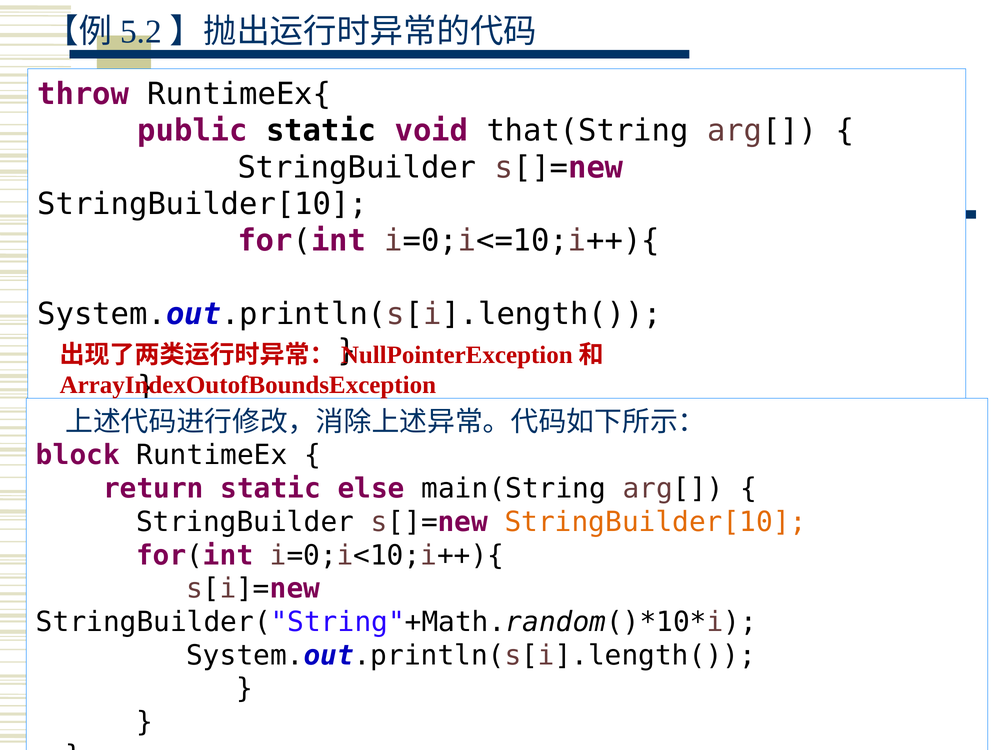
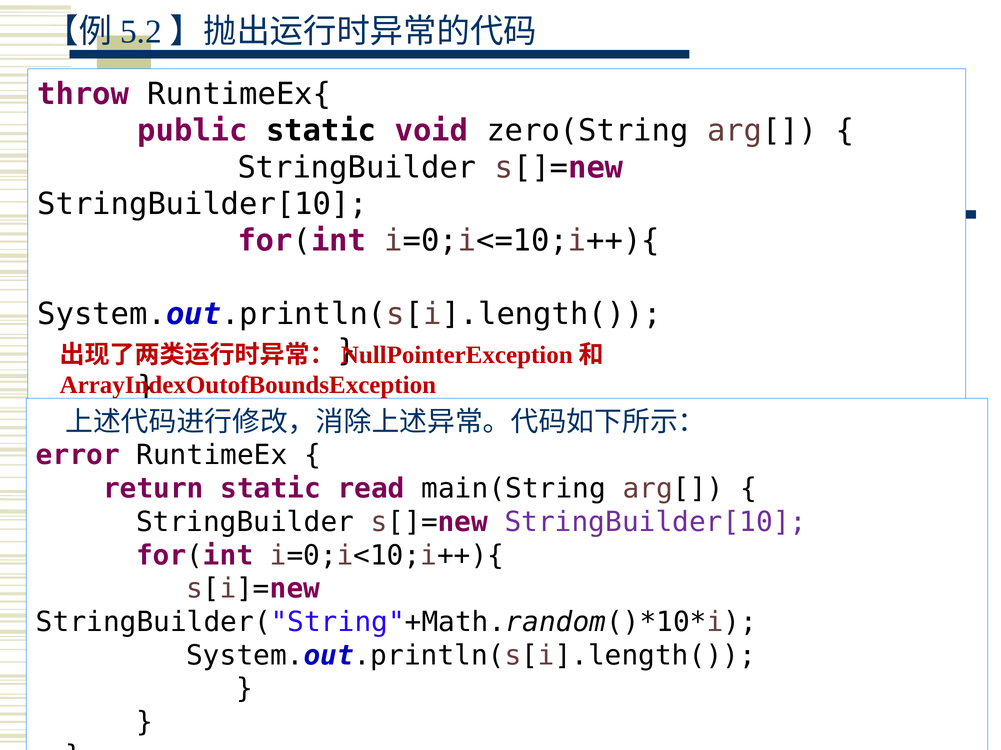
that(String: that(String -> zero(String (588, 131)
block: block -> error (78, 456)
else: else -> read (371, 489)
StringBuilder[10 colour: orange -> purple (656, 523)
